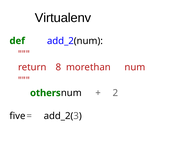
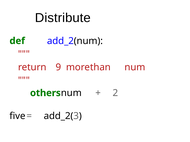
Virtualenv: Virtualenv -> Distribute (63, 18)
8: 8 -> 9 (58, 67)
